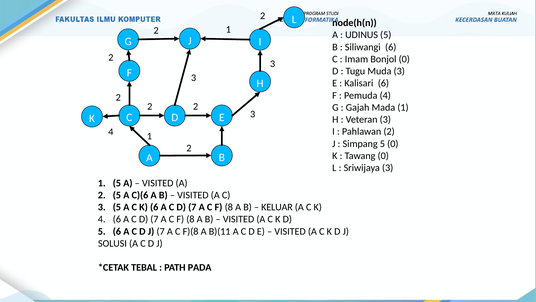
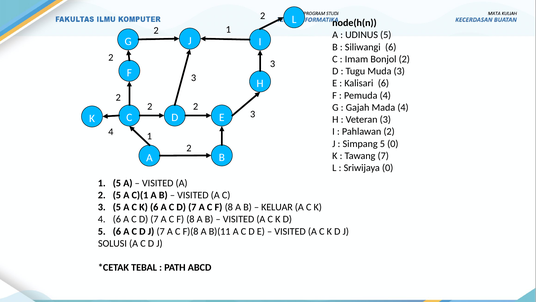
Bonjol 0: 0 -> 2 (404, 59)
Mada 1: 1 -> 4 (403, 107)
Tawang 0: 0 -> 7 (383, 156)
Sriwijaya 3: 3 -> 0 (388, 168)
C)(6: C)(6 -> C)(1 (140, 195)
PADA: PADA -> ABCD (200, 267)
